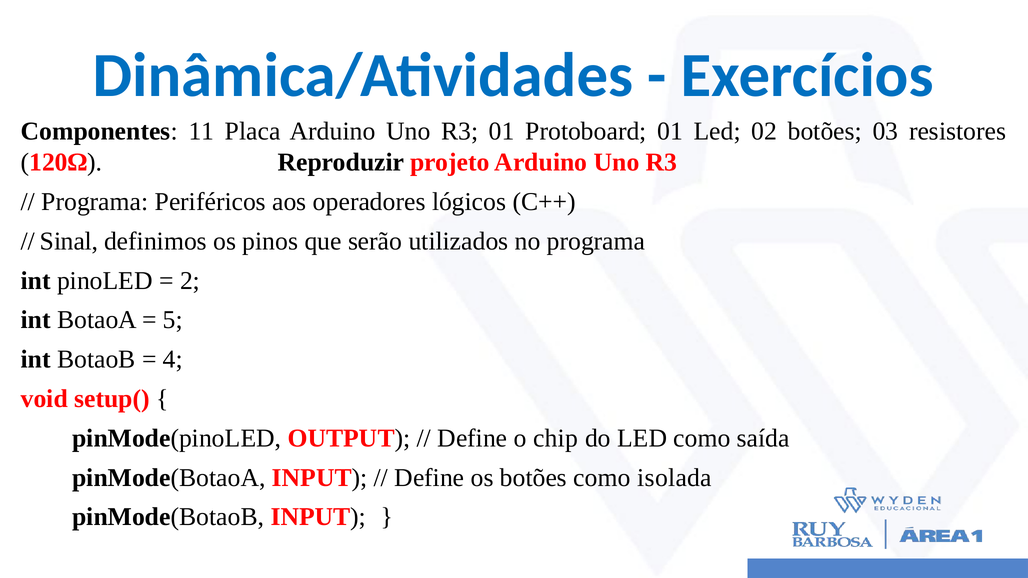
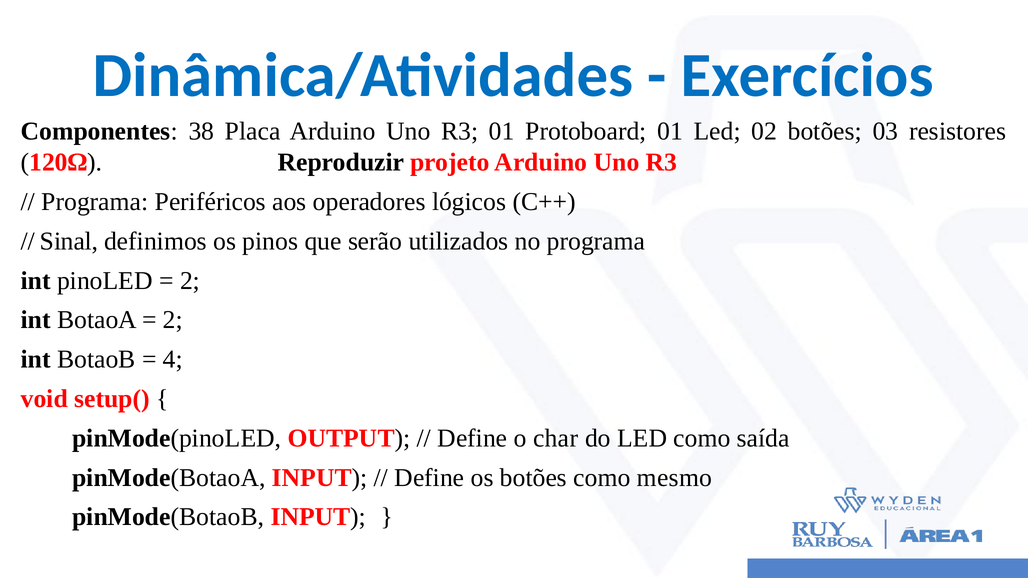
11: 11 -> 38 (201, 132)
5: 5 -> 2 (173, 320)
chip: chip -> char (556, 438)
isolada: isolada -> mesmo (675, 478)
